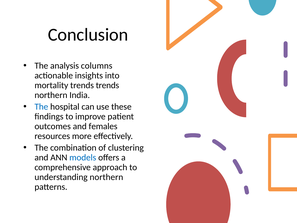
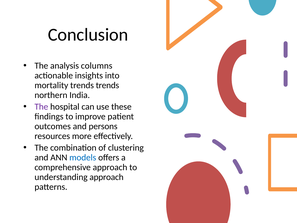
The colour: blue -> purple (41, 107)
females: females -> persons (103, 126)
understanding northern: northern -> approach (107, 177)
